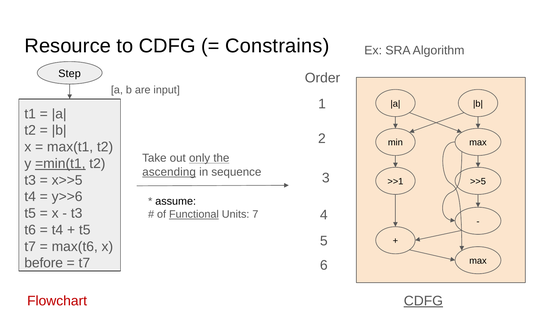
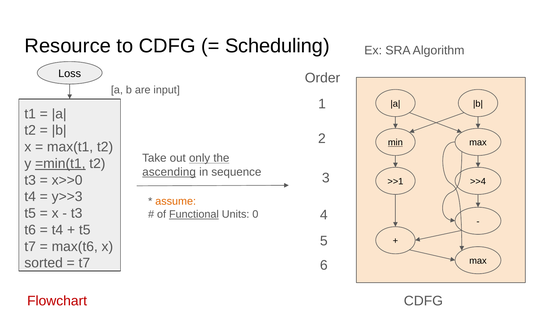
Constrains: Constrains -> Scheduling (277, 46)
Step: Step -> Loss (70, 74)
min underline: none -> present (395, 143)
x>>5: x>>5 -> x>>0 (67, 181)
>>5: >>5 -> >>4 (478, 182)
y>>6: y>>6 -> y>>3 (67, 197)
assume colour: black -> orange (176, 202)
7: 7 -> 0 (255, 215)
before: before -> sorted (44, 264)
CDFG underline: present -> none (423, 301)
